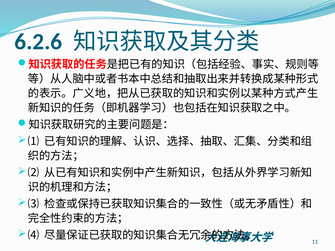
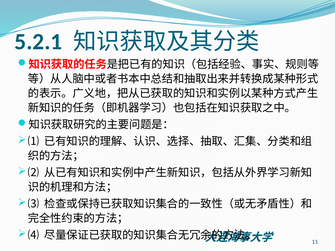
6.2.6: 6.2.6 -> 5.2.1 (38, 42)
